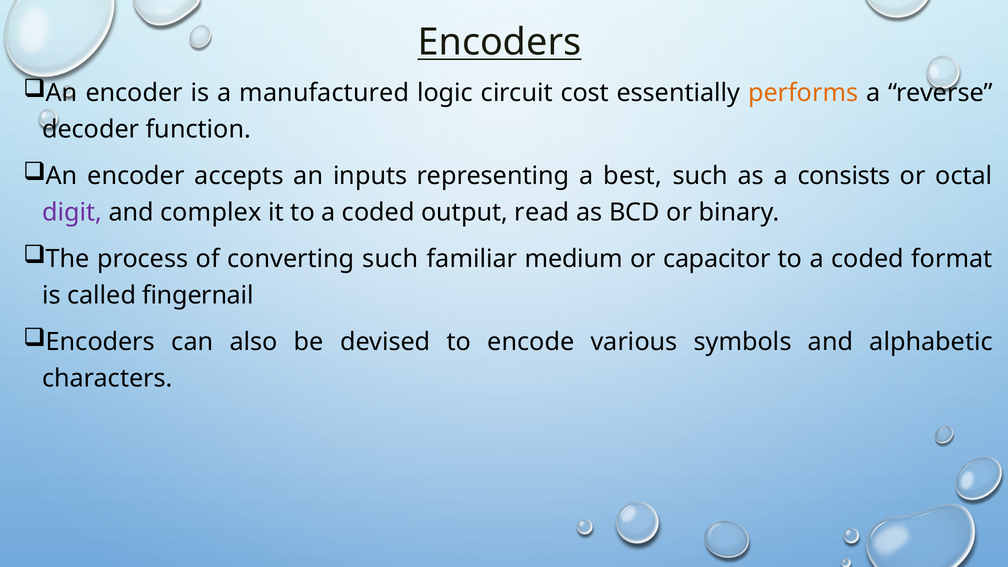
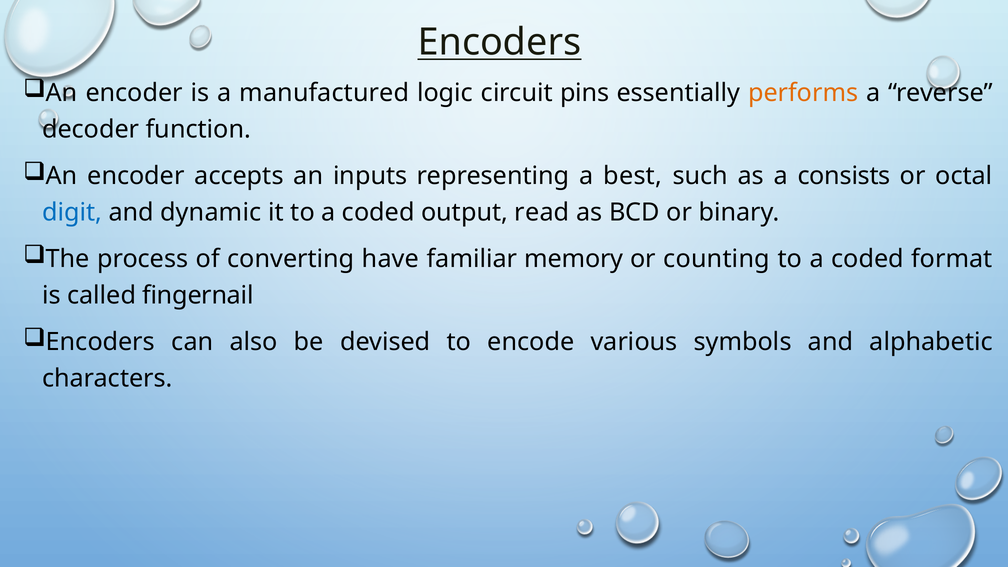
cost: cost -> pins (585, 93)
digit colour: purple -> blue (72, 212)
complex: complex -> dynamic (211, 212)
converting such: such -> have (390, 259)
medium: medium -> memory (574, 259)
capacitor: capacitor -> counting (717, 259)
